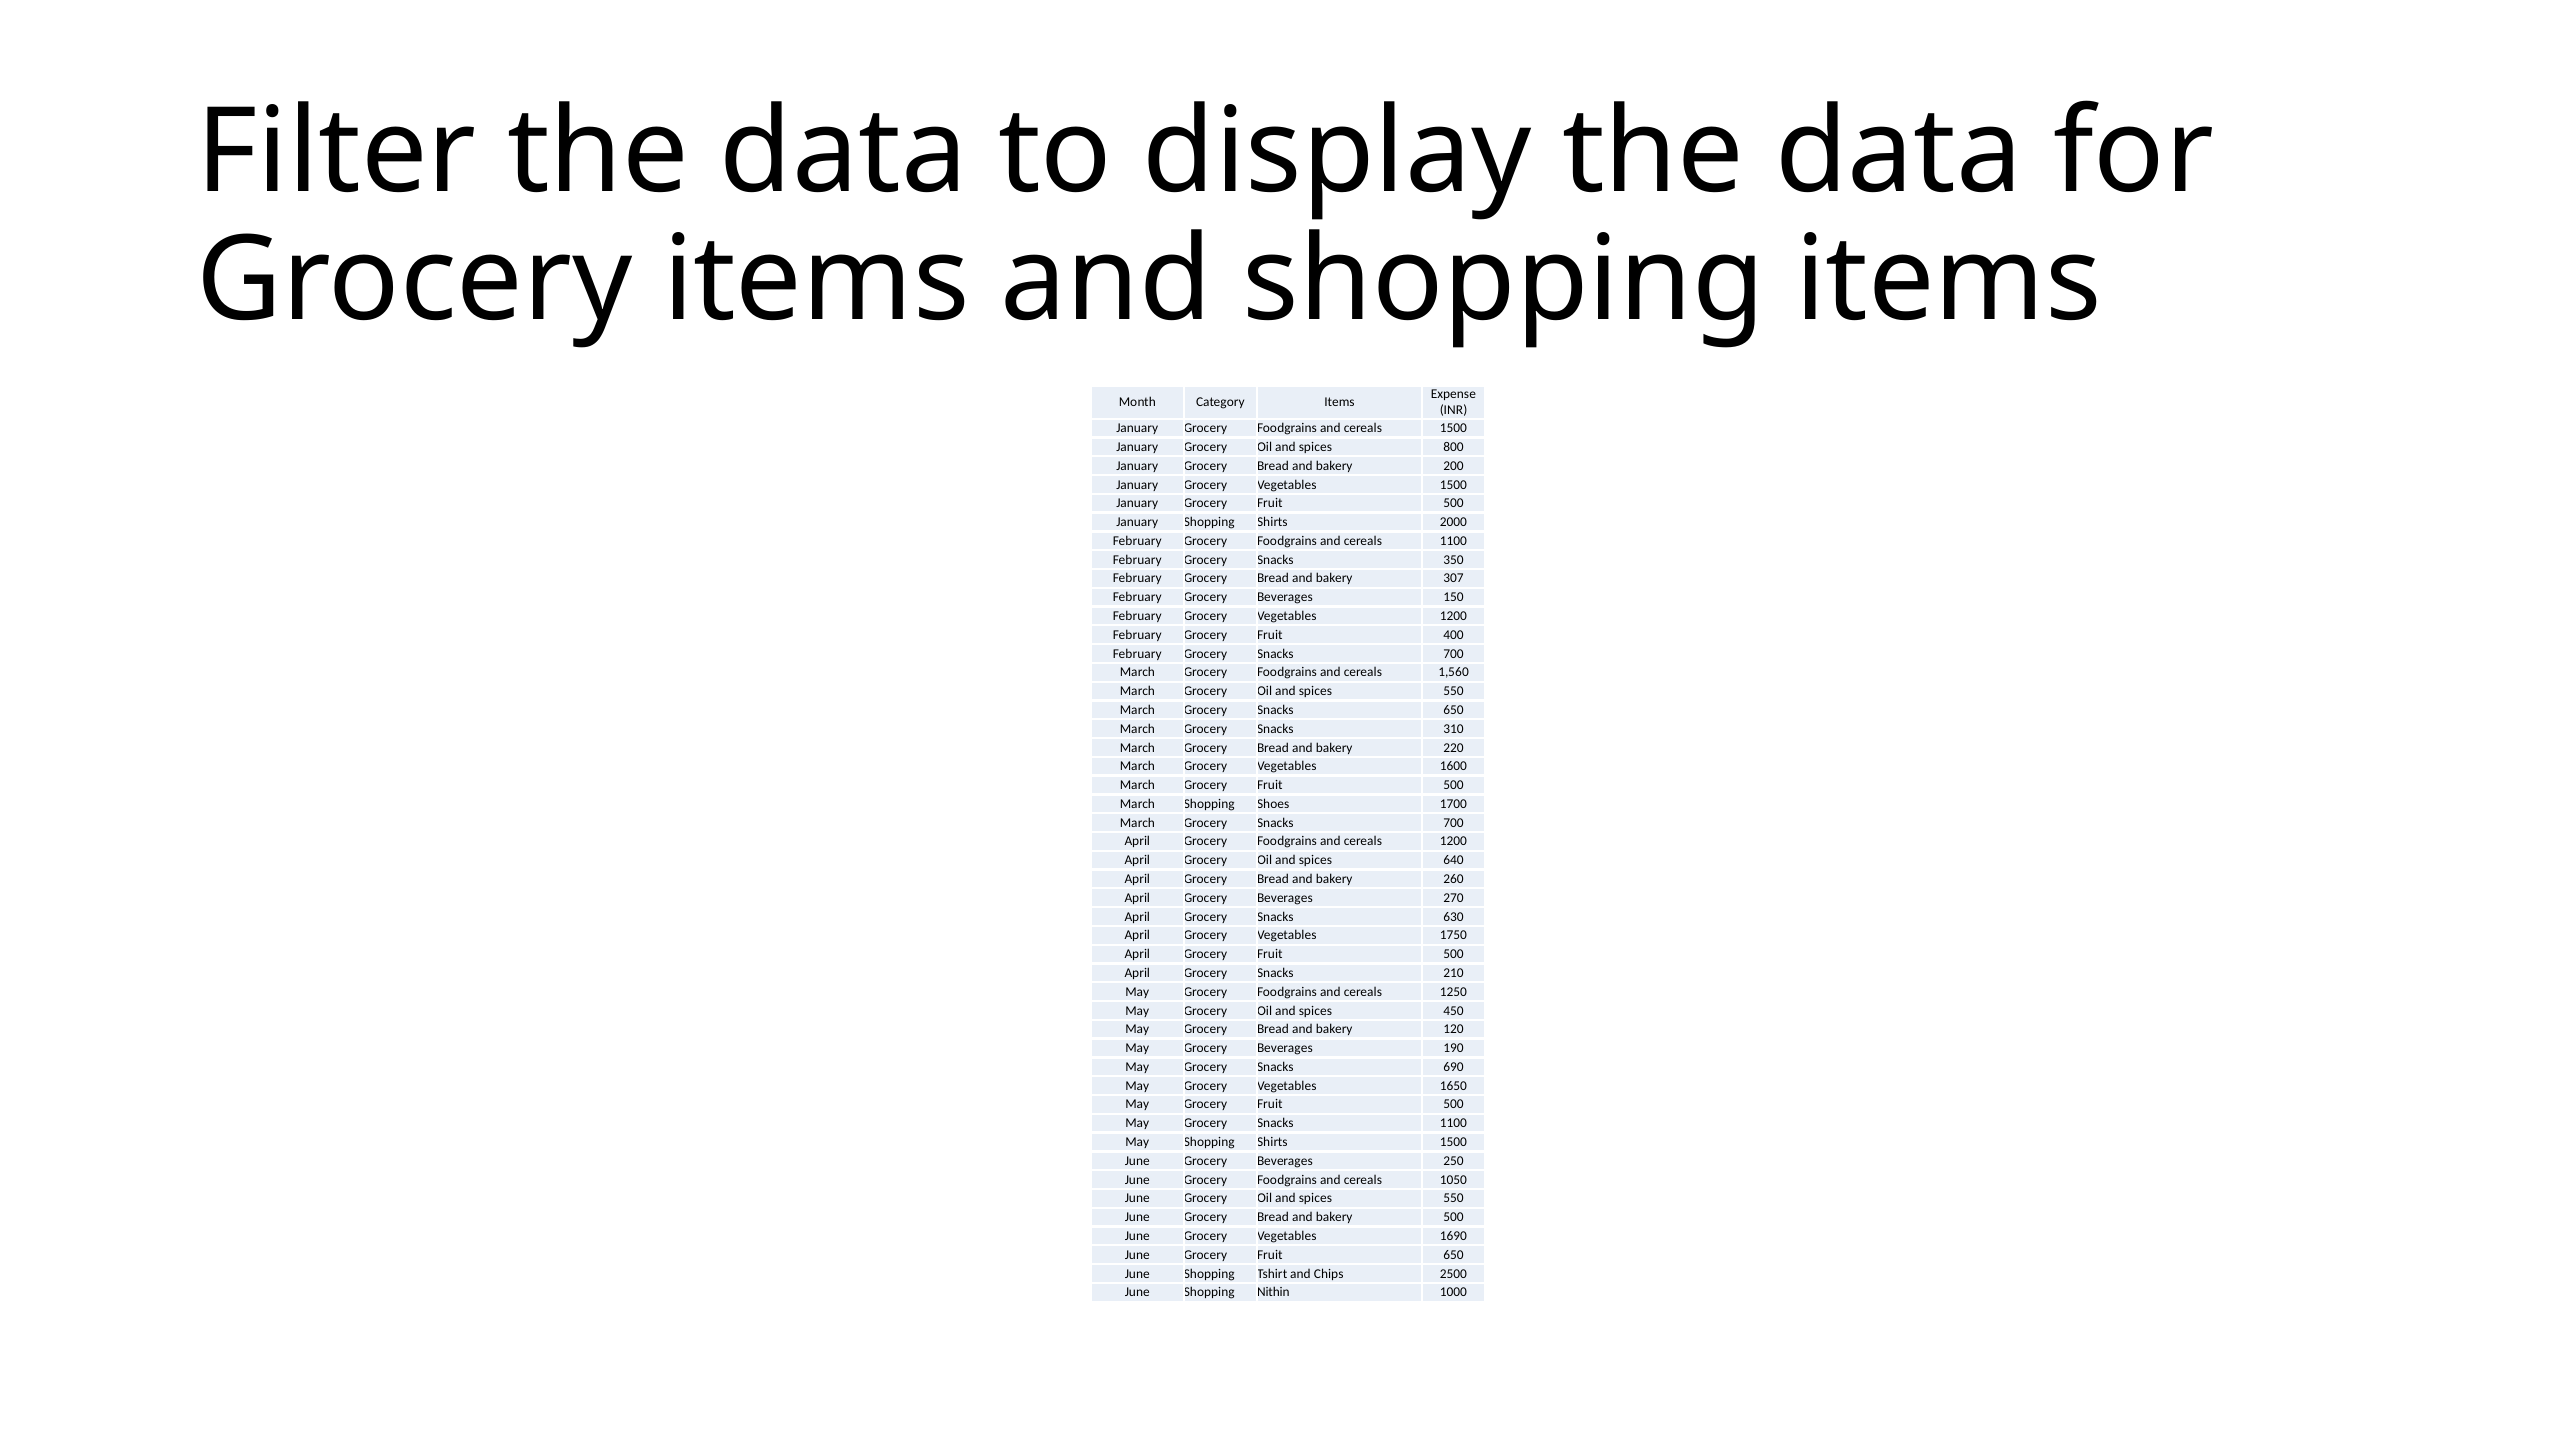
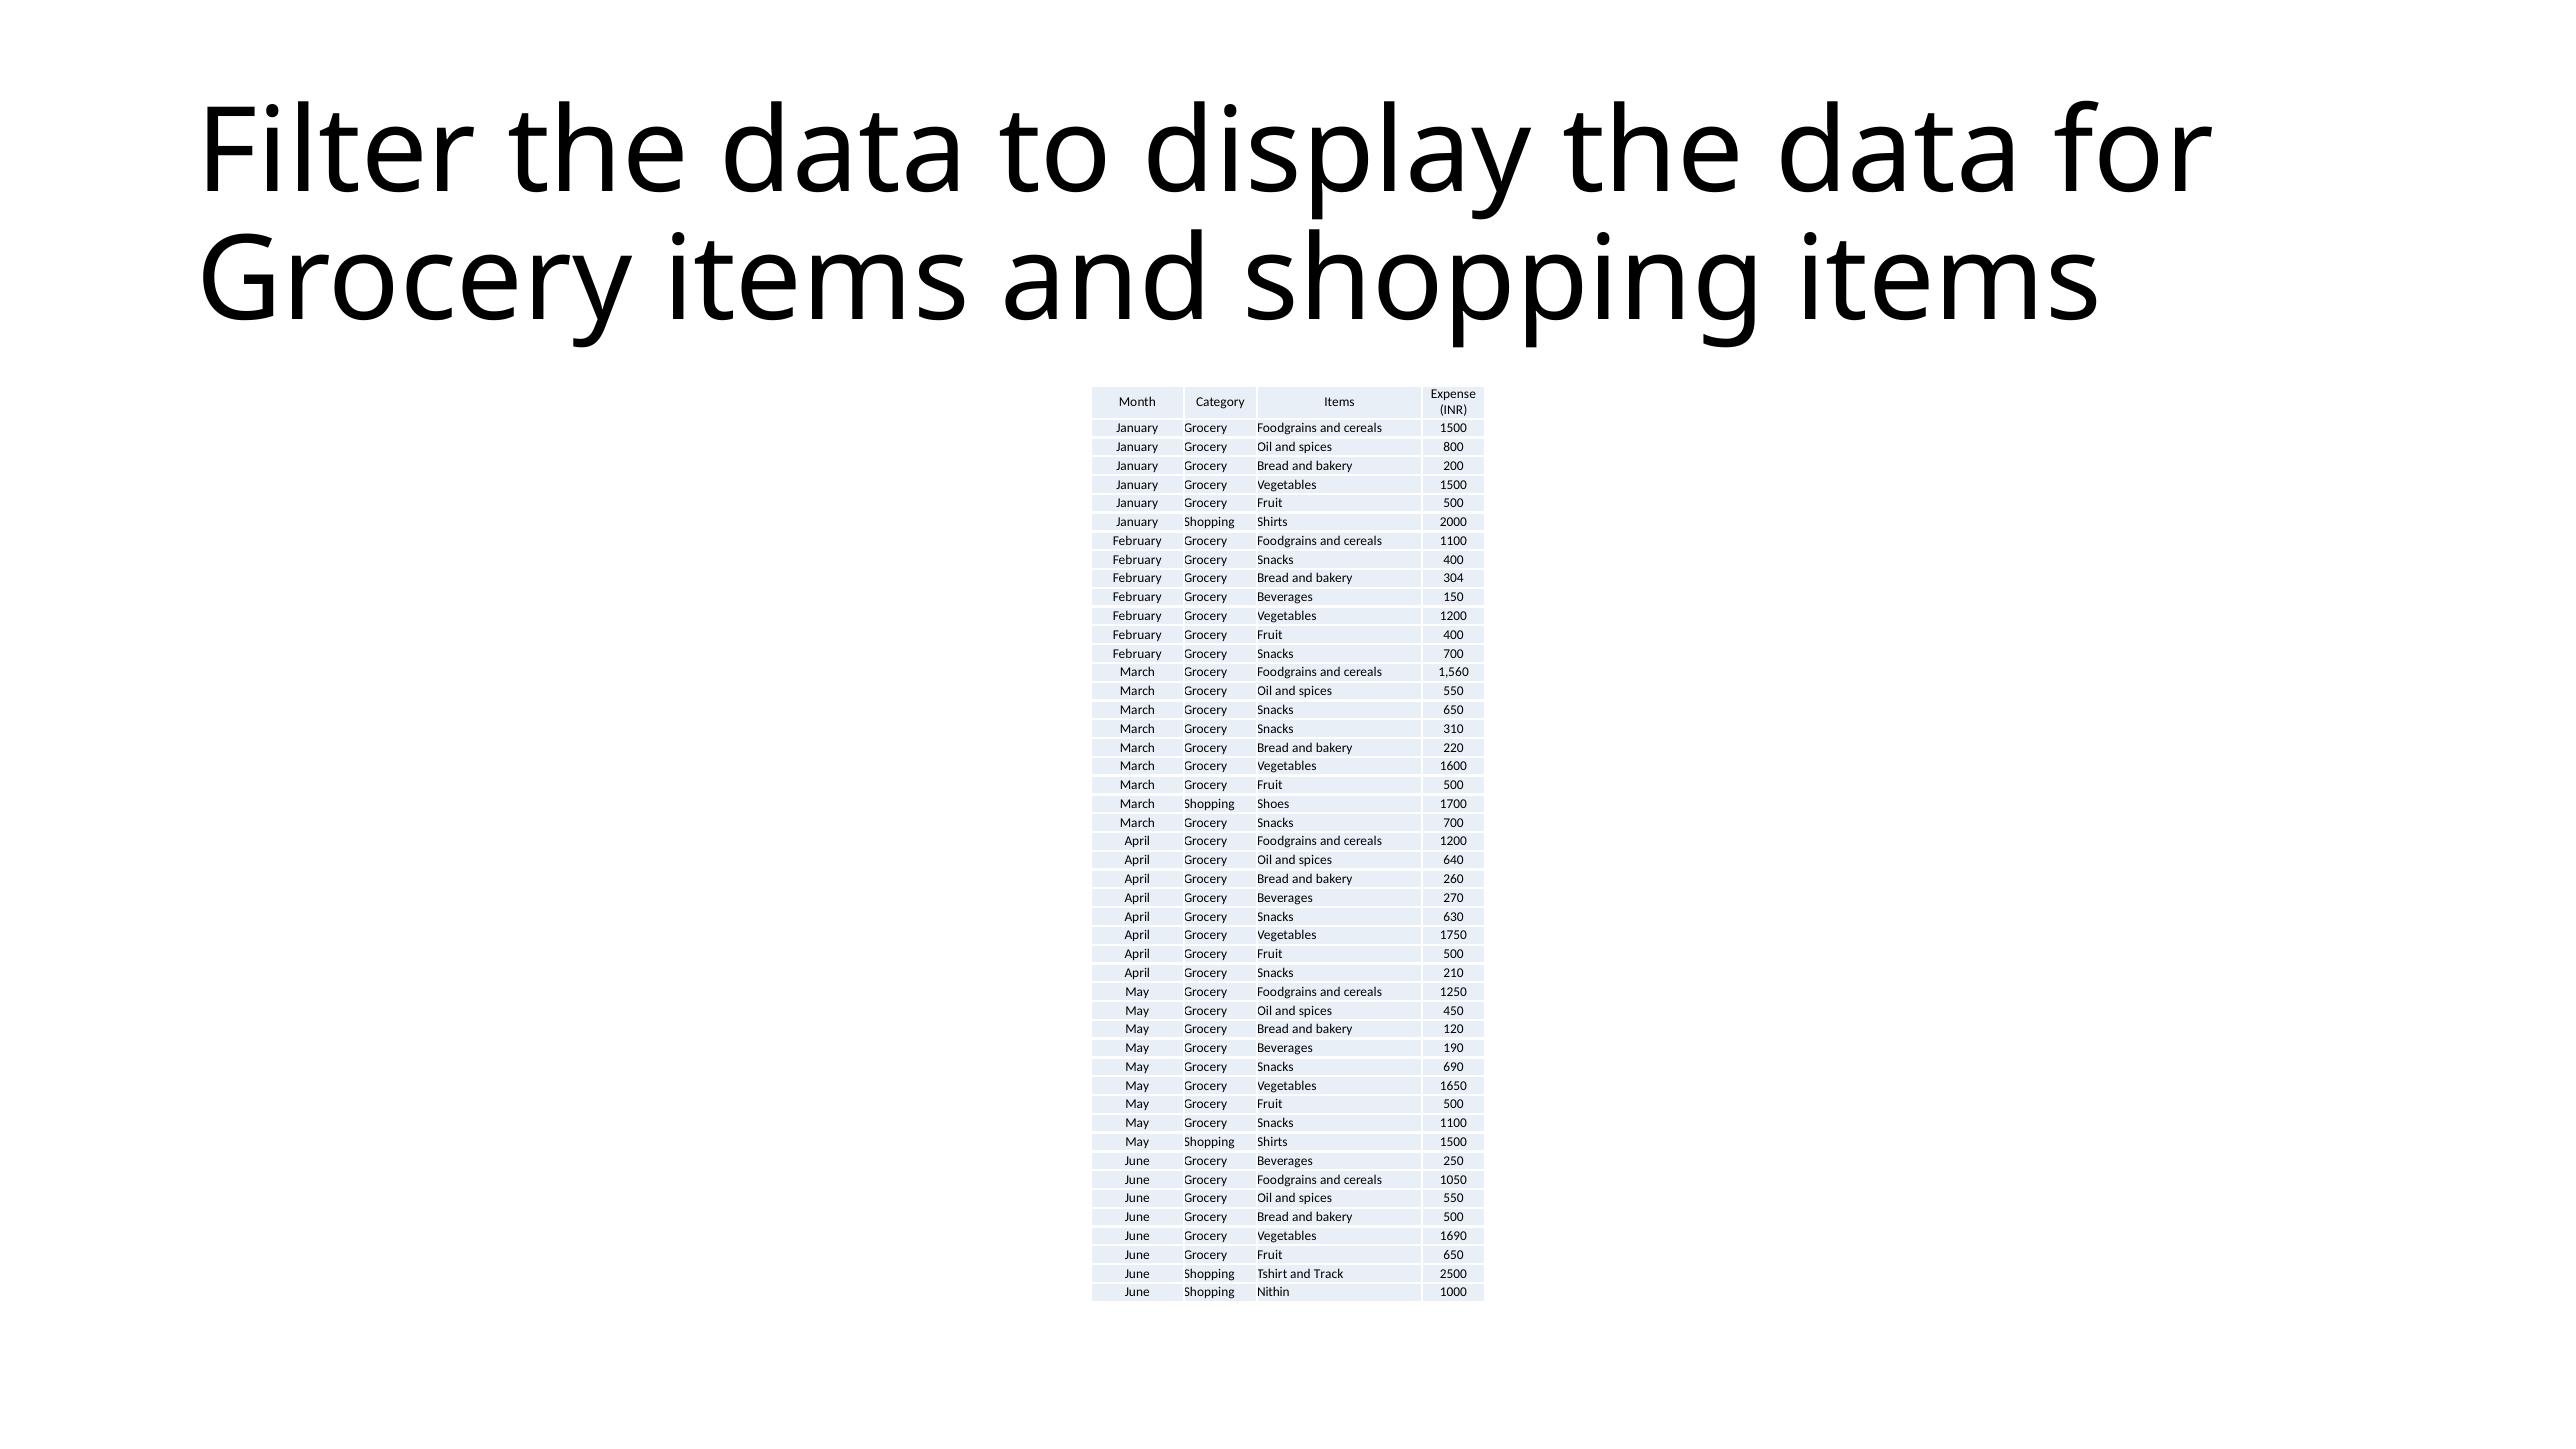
Snacks 350: 350 -> 400 (1454, 560)
307: 307 -> 304 (1454, 579)
Chips: Chips -> Track (1329, 1274)
